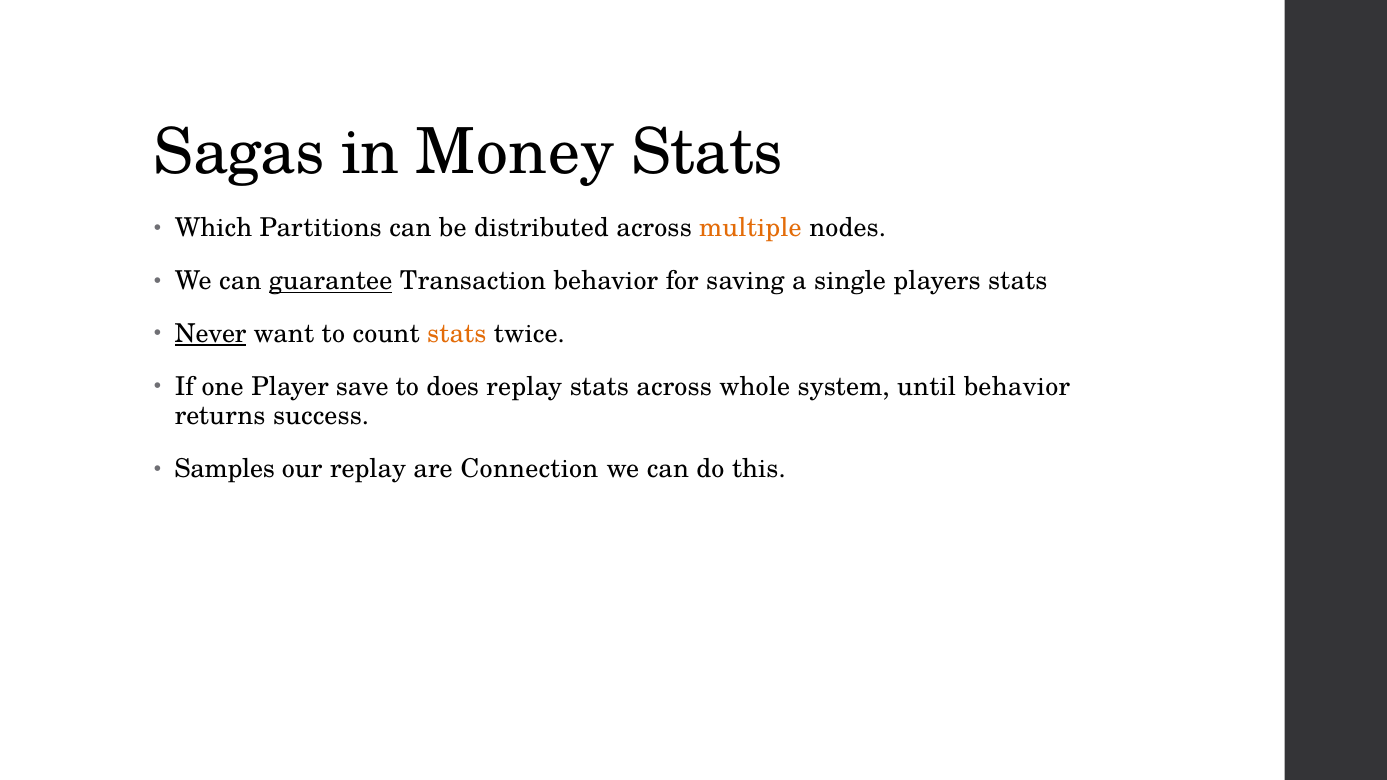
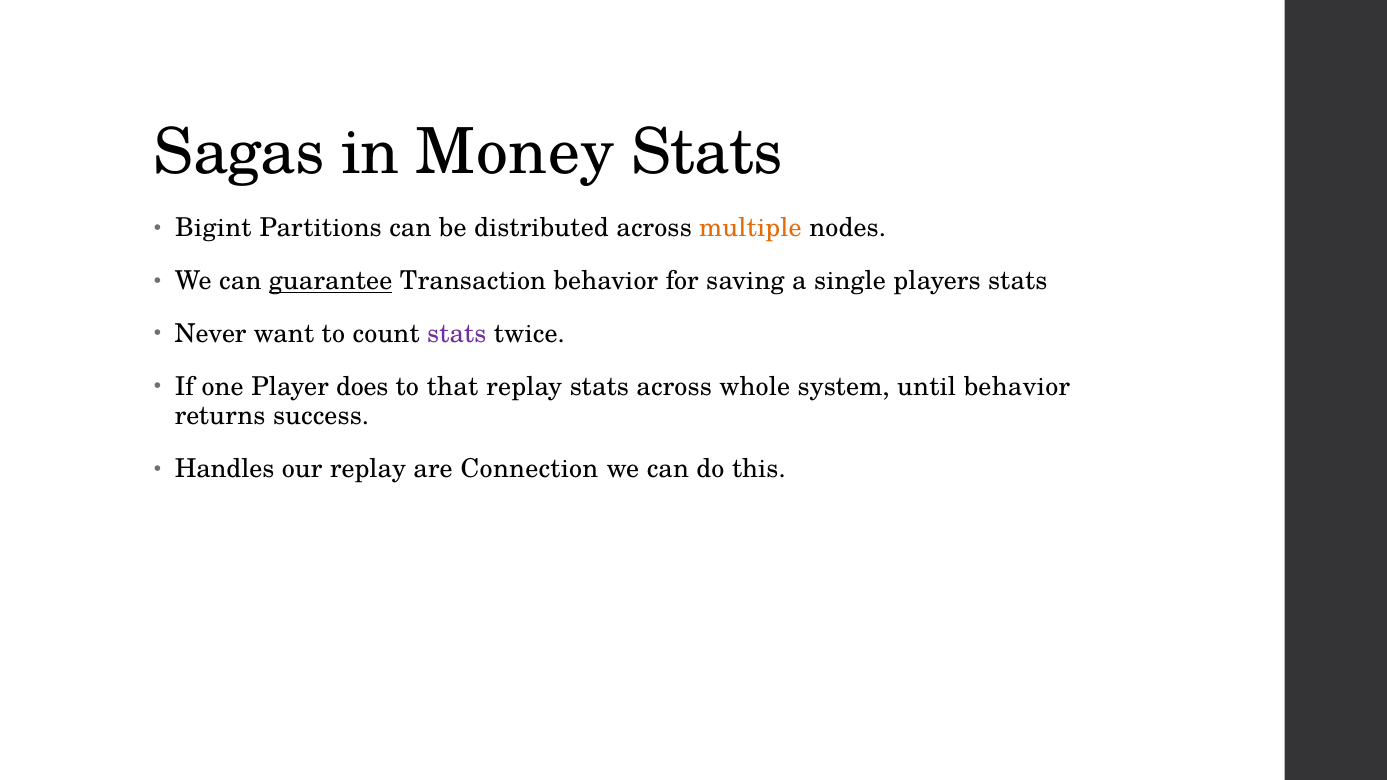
Which: Which -> Bigint (213, 228)
Never underline: present -> none (211, 334)
stats colour: orange -> purple (457, 334)
save: save -> does (362, 387)
does: does -> that (453, 387)
Samples: Samples -> Handles (225, 469)
